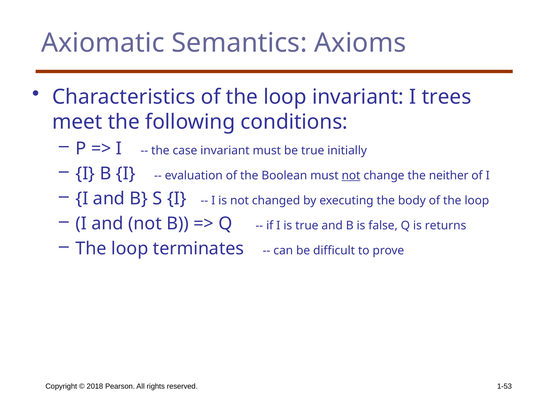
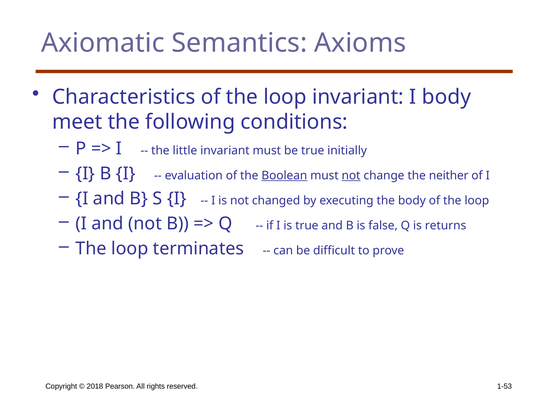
I trees: trees -> body (446, 97)
case: case -> little (185, 150)
Boolean underline: none -> present (284, 175)
